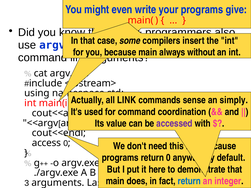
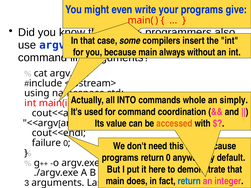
LINK: LINK -> INTO (127, 100)
sense: sense -> whole (194, 100)
accessed colour: purple -> orange (174, 124)
access: access -> failure (46, 143)
